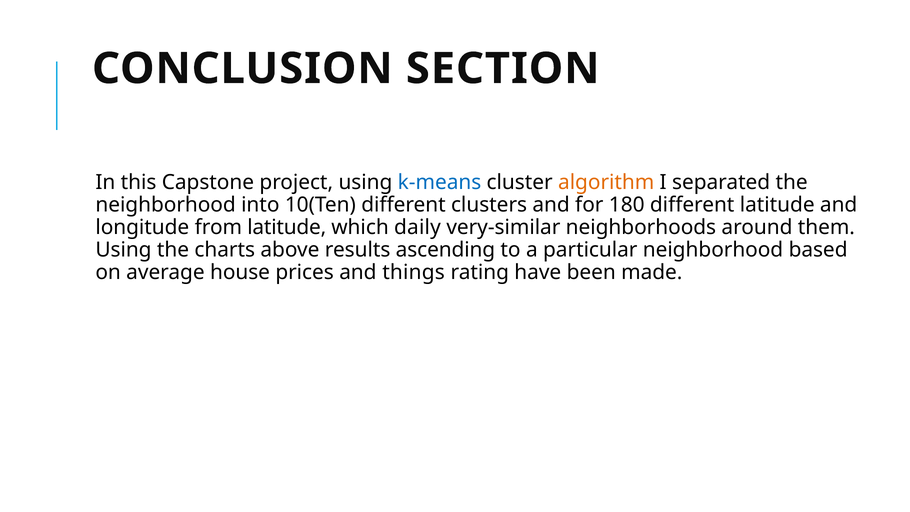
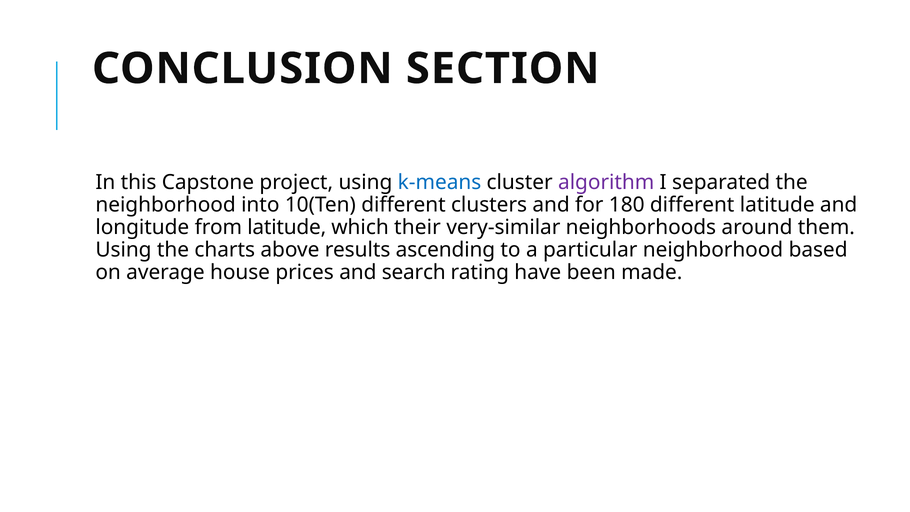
algorithm colour: orange -> purple (606, 182)
daily: daily -> their (417, 227)
things: things -> search (414, 272)
